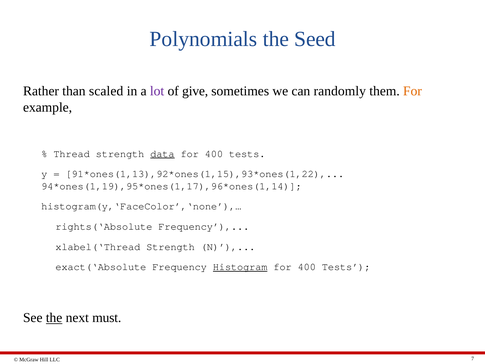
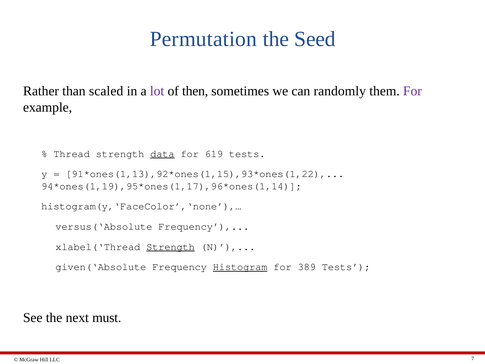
Polynomials: Polynomials -> Permutation (203, 39)
give: give -> then (195, 91)
For colour: orange -> purple (412, 91)
400: 400 -> 619 (214, 154)
rights(‘Absolute: rights(‘Absolute -> versus(‘Absolute (104, 226)
Strength underline: none -> present (171, 247)
exact(‘Absolute: exact(‘Absolute -> given(‘Absolute (101, 267)
400: 400 -> 389 (307, 267)
the underline: present -> none (54, 318)
